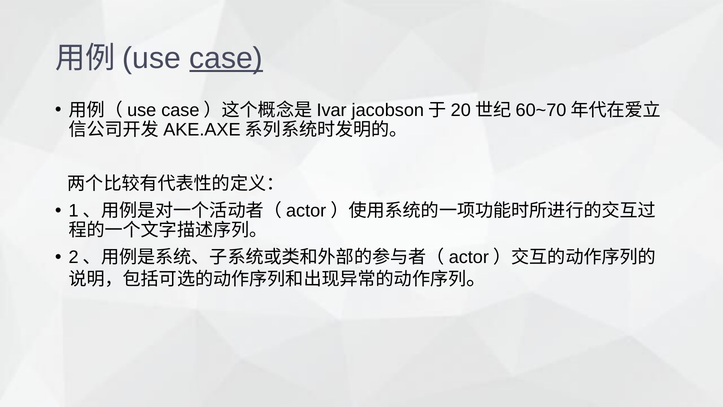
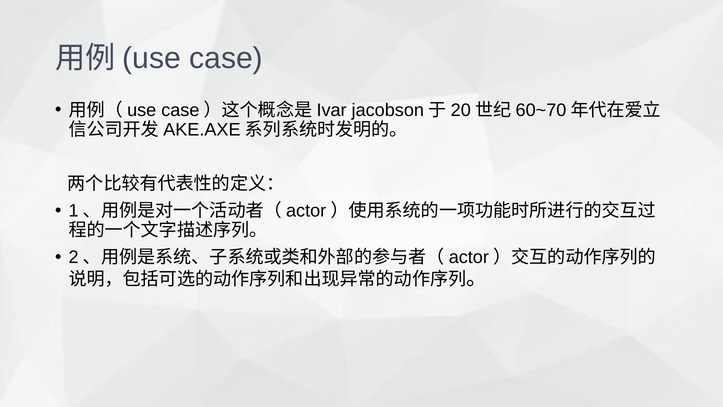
case underline: present -> none (226, 58)
